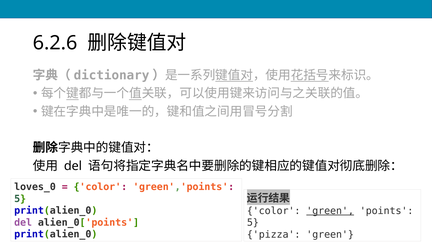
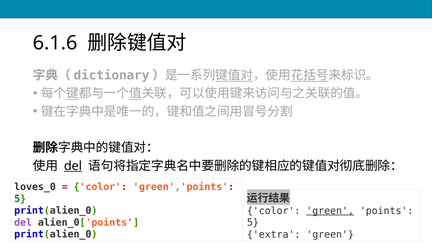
6.2.6: 6.2.6 -> 6.1.6 (55, 43)
del underline: none -> present (73, 166)
pizza: pizza -> extra (274, 234)
